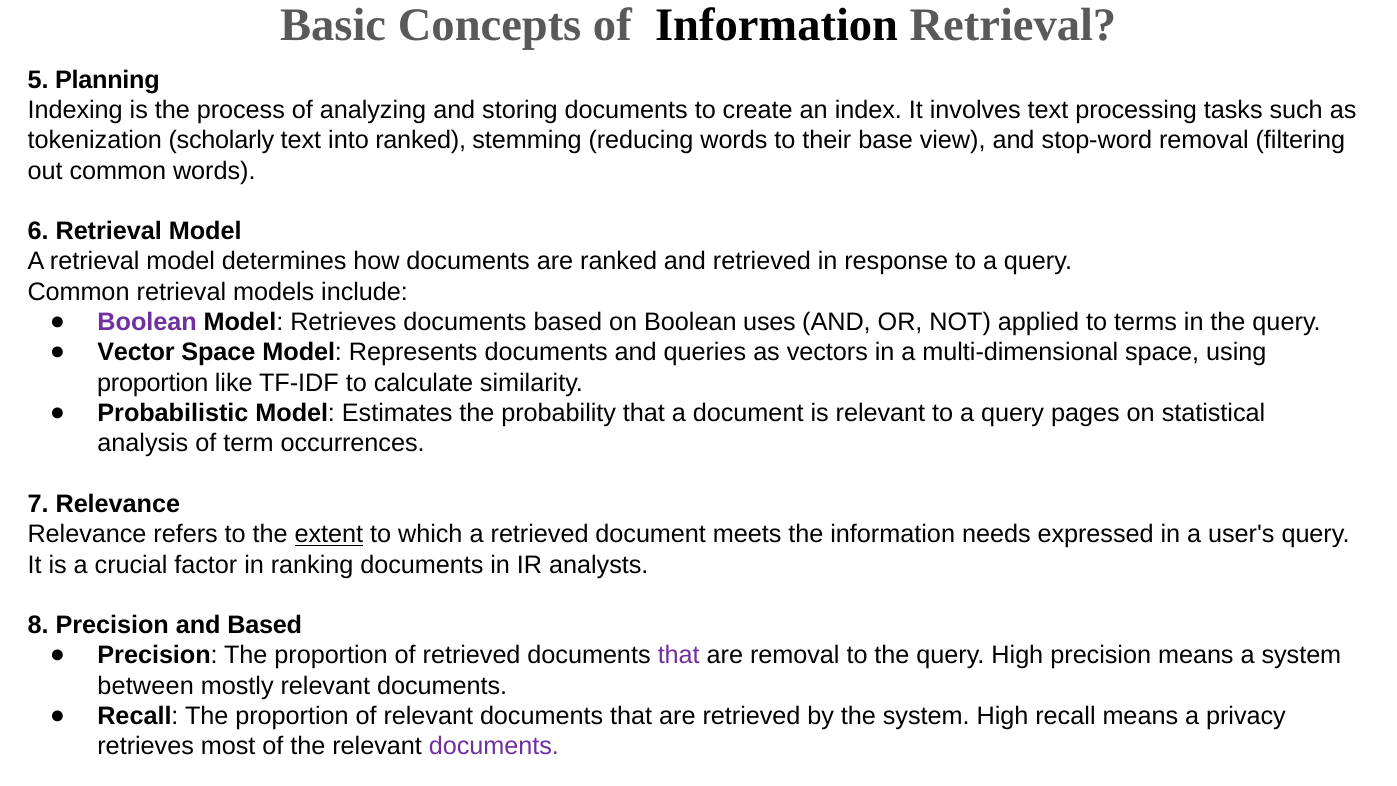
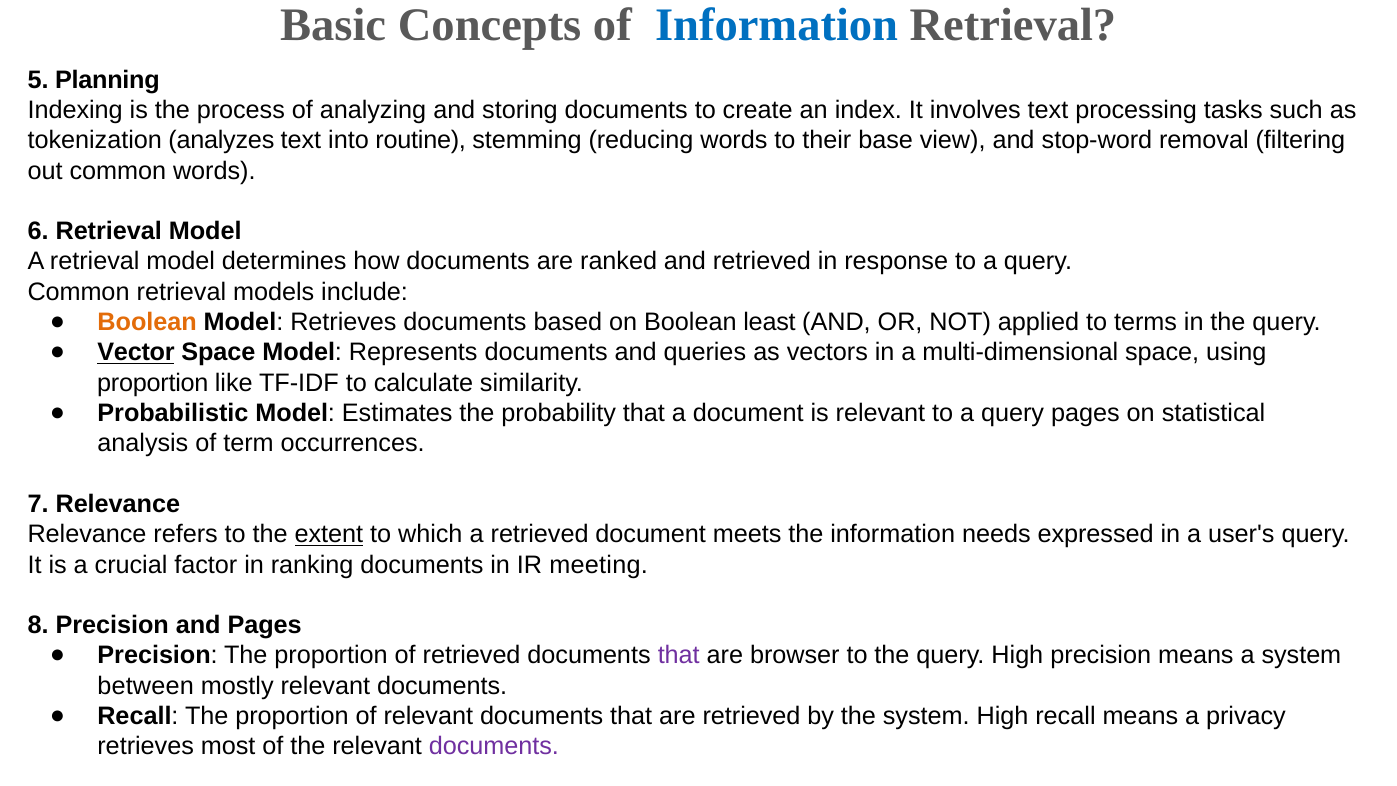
Information colour: black -> blue (777, 25)
scholarly: scholarly -> analyzes (221, 140)
into ranked: ranked -> routine (421, 140)
Boolean colour: purple -> orange (147, 322)
uses: uses -> least (770, 322)
Vector underline: none -> present (136, 352)
analysts: analysts -> meeting (599, 565)
and Based: Based -> Pages (265, 625)
are removal: removal -> browser (795, 656)
